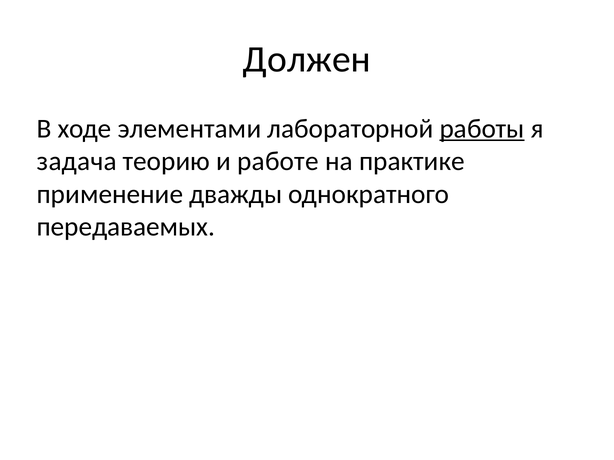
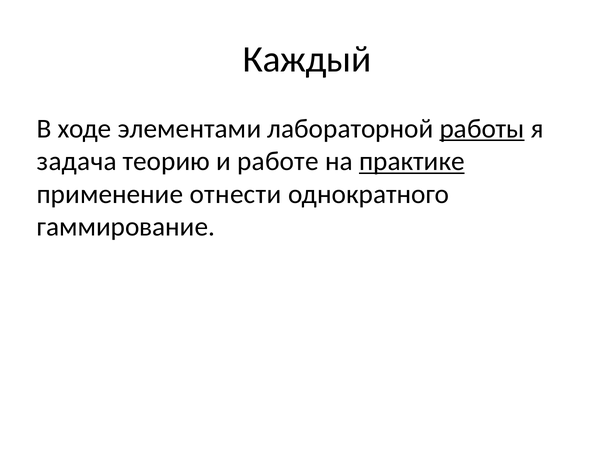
Должен: Должен -> Каждый (307, 59)
практике underline: none -> present (412, 162)
дважды: дважды -> отнести (236, 194)
передаваемых: передаваемых -> гаммирование (126, 227)
